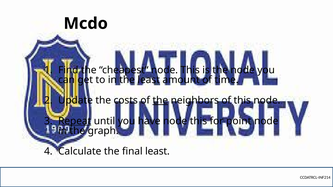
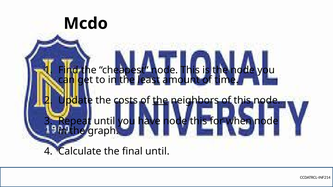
Repeat underline: present -> none (75, 121)
point: point -> when (239, 121)
final least: least -> until (157, 152)
